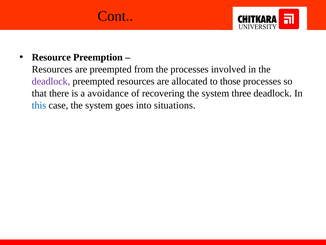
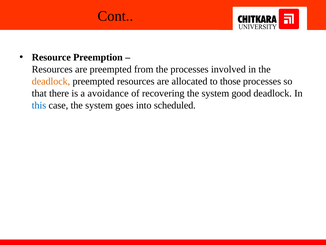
deadlock colour: purple -> orange (51, 81)
three: three -> good (241, 93)
situations: situations -> scheduled (175, 105)
